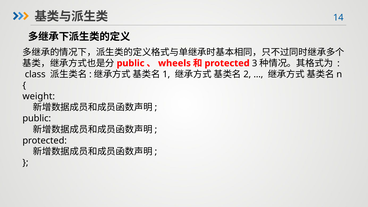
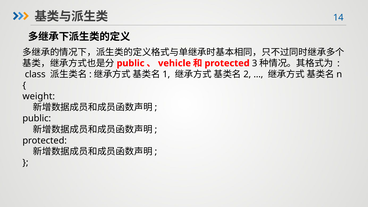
wheels: wheels -> vehicle (175, 63)
